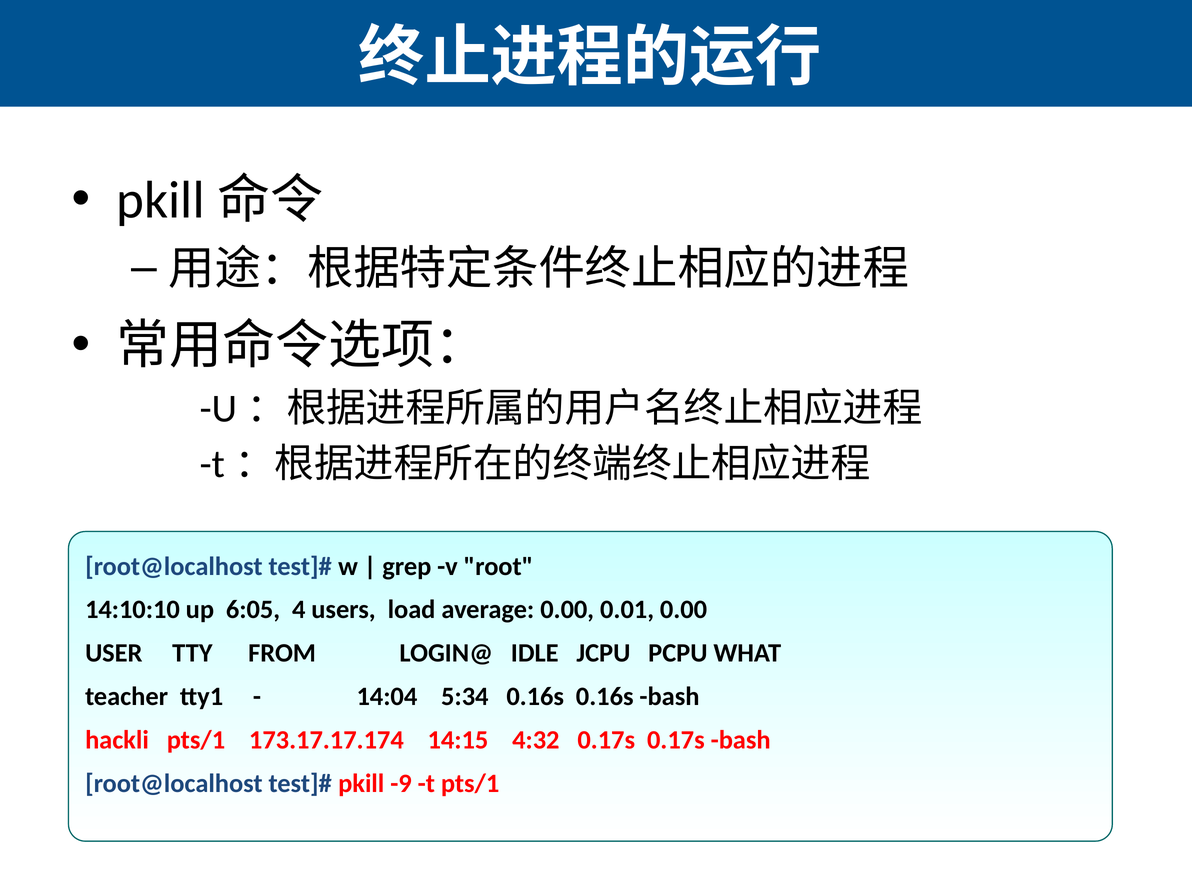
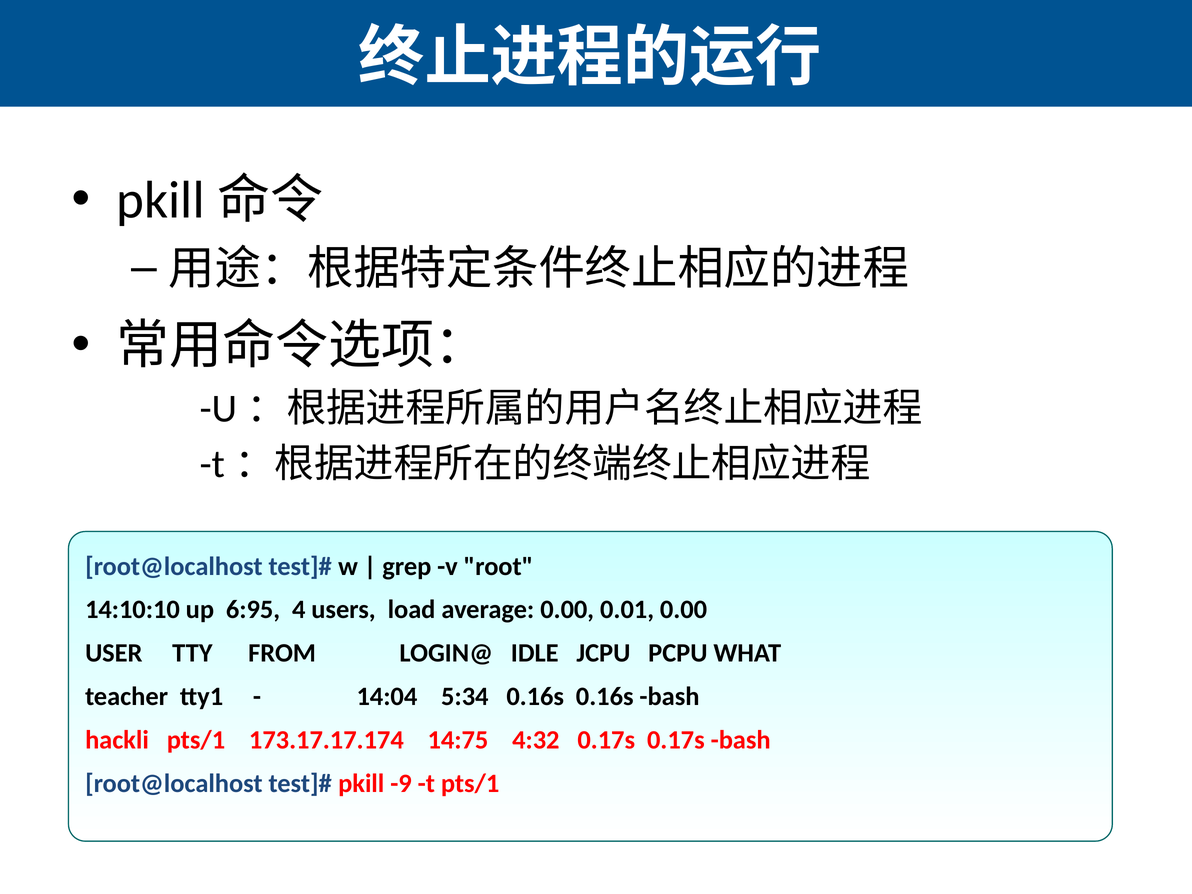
6:05: 6:05 -> 6:95 (253, 610)
14:15: 14:15 -> 14:75 (458, 740)
